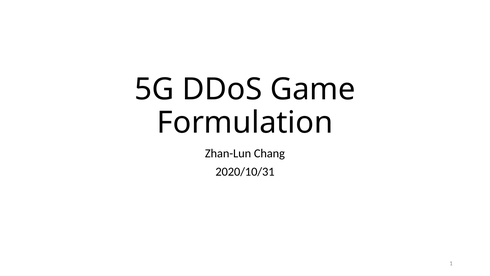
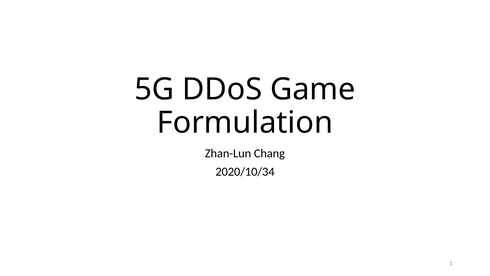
2020/10/31: 2020/10/31 -> 2020/10/34 (245, 171)
